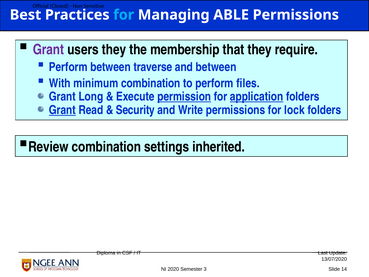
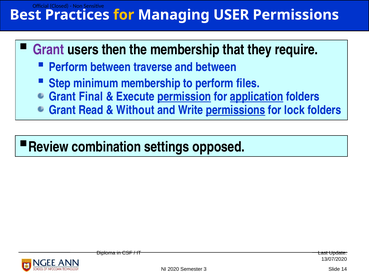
for colour: light blue -> yellow (124, 15)
ABLE: ABLE -> USER (231, 15)
users they: they -> then (114, 49)
With: With -> Step (60, 83)
minimum combination: combination -> membership (151, 83)
Long: Long -> Final (91, 97)
Grant underline: present -> none (62, 110)
Security: Security -> Without (135, 110)
permissions underline: none -> present (236, 110)
inherited: inherited -> opposed (219, 147)
